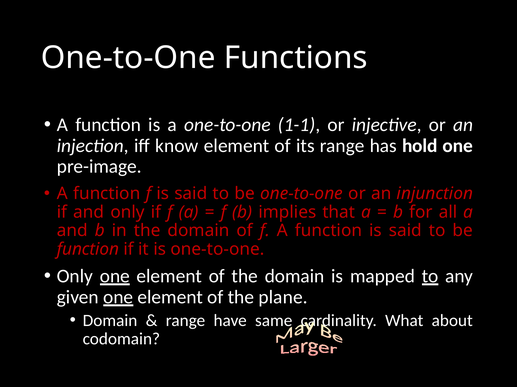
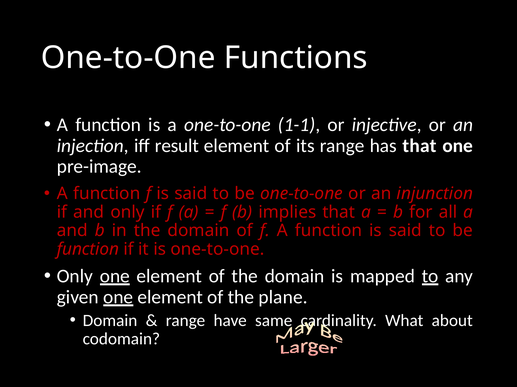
know: know -> result (177, 146)
has hold: hold -> that (420, 146)
